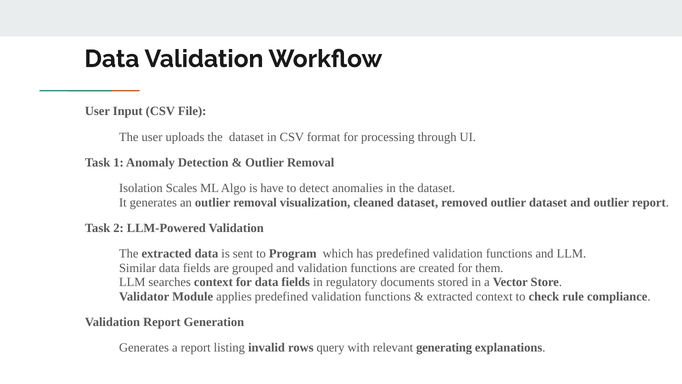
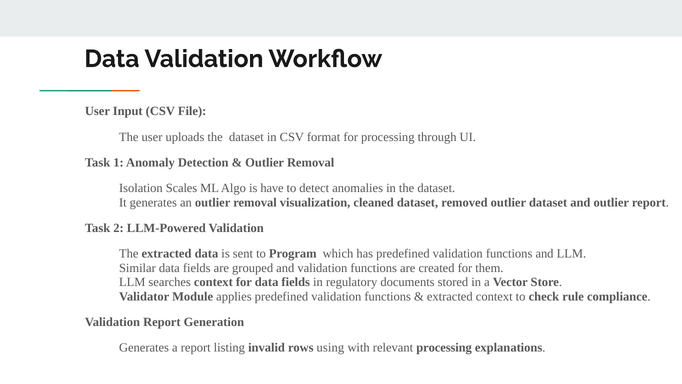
query: query -> using (330, 347)
relevant generating: generating -> processing (444, 347)
